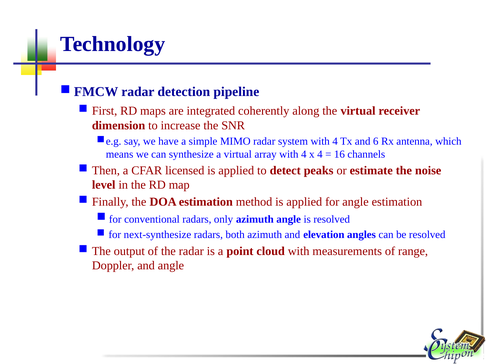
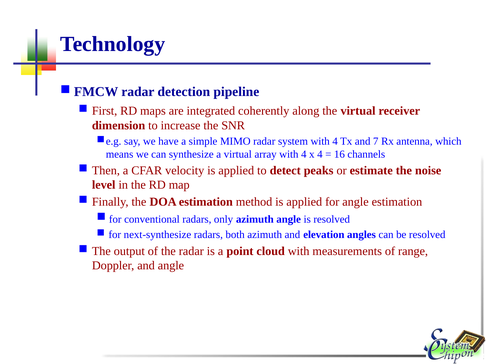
6: 6 -> 7 (376, 141)
licensed: licensed -> velocity (185, 171)
